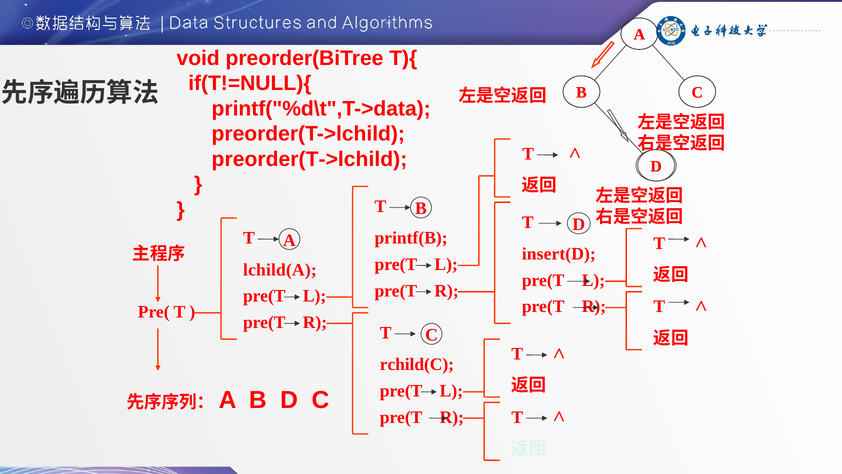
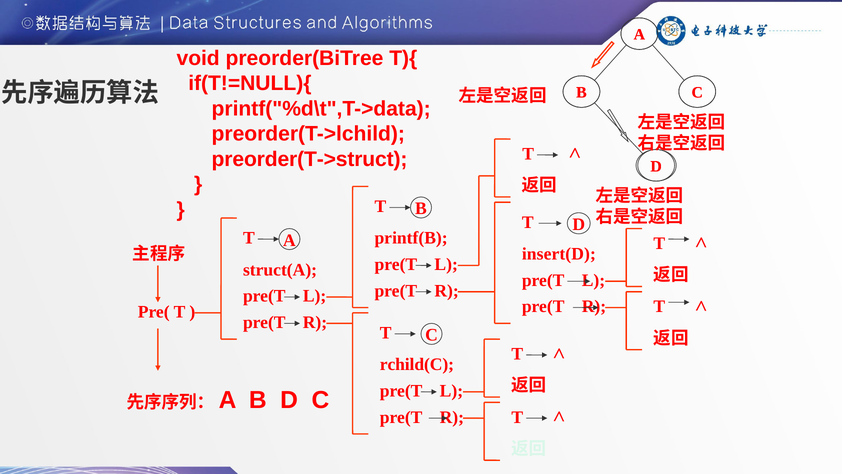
preorder(T->lchild: preorder(T->lchild -> preorder(T->struct (310, 159)
lchild(A: lchild(A -> struct(A (280, 270)
